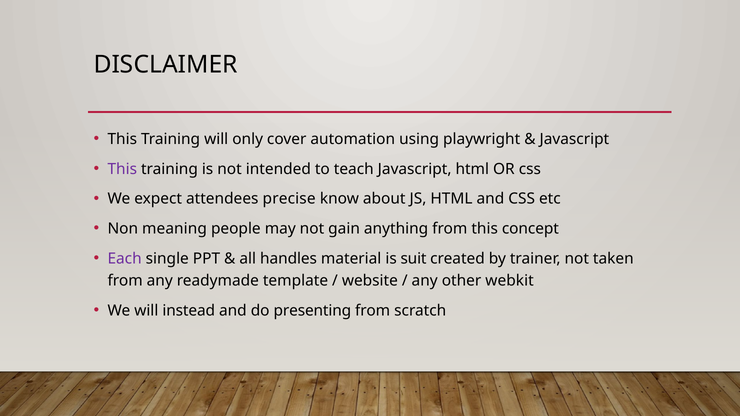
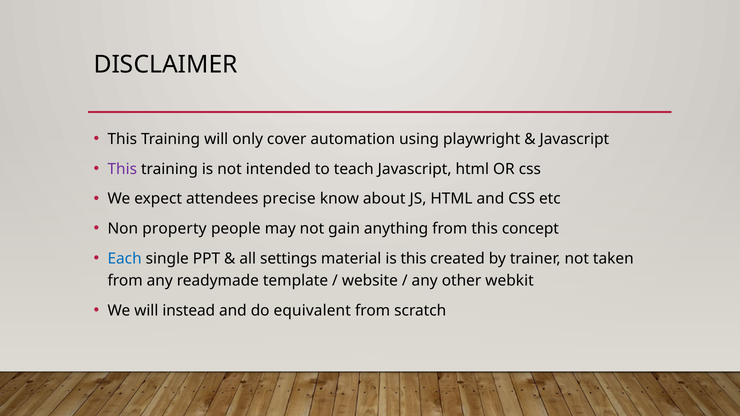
meaning: meaning -> property (174, 229)
Each colour: purple -> blue (125, 259)
handles: handles -> settings (289, 259)
is suit: suit -> this (414, 259)
presenting: presenting -> equivalent (312, 311)
